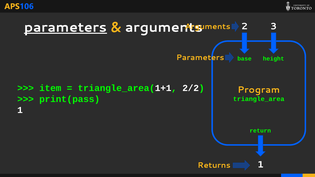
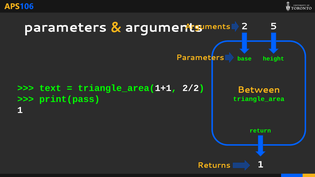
parameters underline: present -> none (65, 27)
3: 3 -> 5 (274, 26)
item: item -> text (50, 88)
Program: Program -> Between (259, 90)
